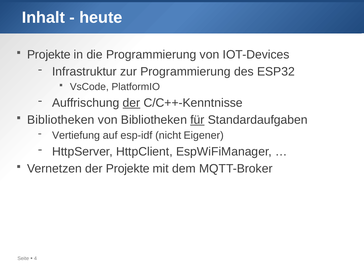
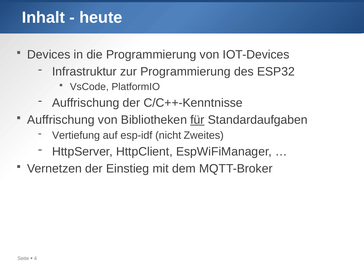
Projekte: Projekte -> Devices (49, 55)
der underline: present -> none (131, 103)
Bibliotheken: Bibliotheken -> Auffrischung (61, 120)
Eigener: Eigener -> Zweites (204, 135)
der Projekte: Projekte -> Einstieg (128, 169)
